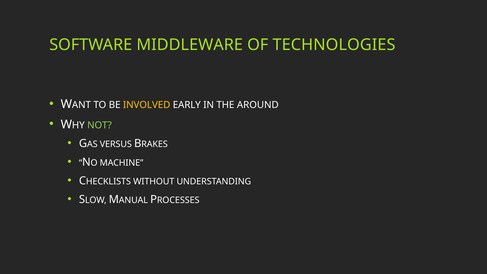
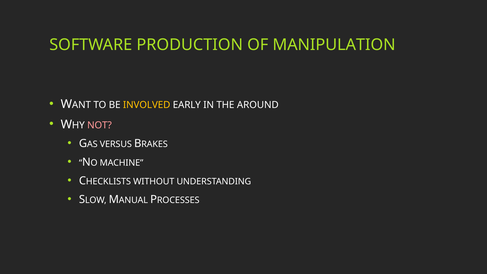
MIDDLEWARE: MIDDLEWARE -> PRODUCTION (190, 45)
TECHNOLOGIES: TECHNOLOGIES -> MANIPULATION (334, 45)
NOT colour: light green -> pink (99, 125)
